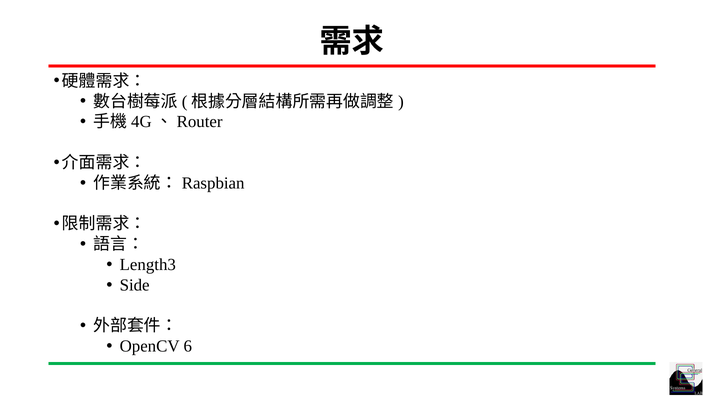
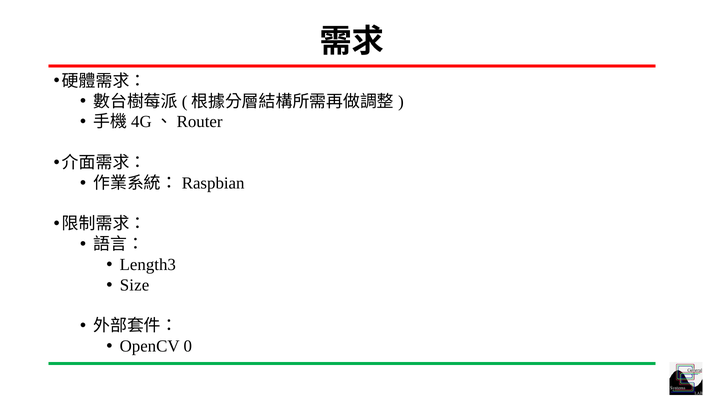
Side: Side -> Size (135, 285)
6: 6 -> 0 (188, 346)
